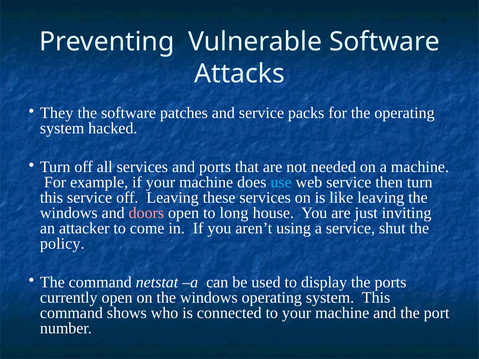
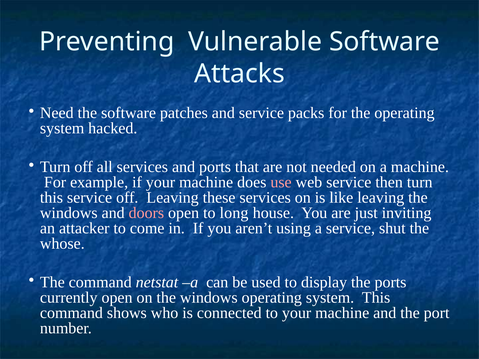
They: They -> Need (57, 113)
use colour: light blue -> pink (281, 182)
policy: policy -> whose (62, 244)
